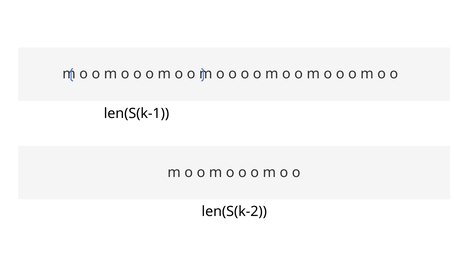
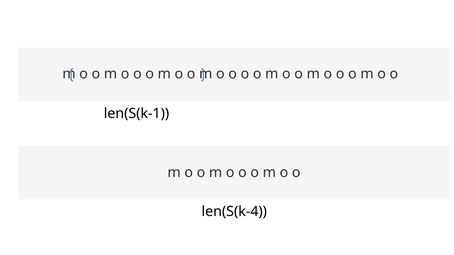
len(S(k-2: len(S(k-2 -> len(S(k-4 (234, 212)
